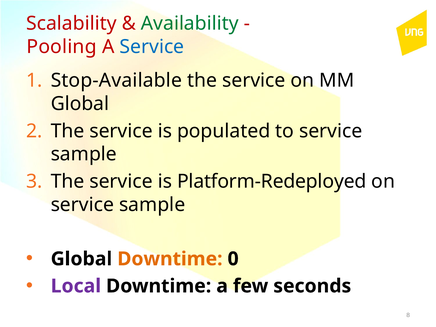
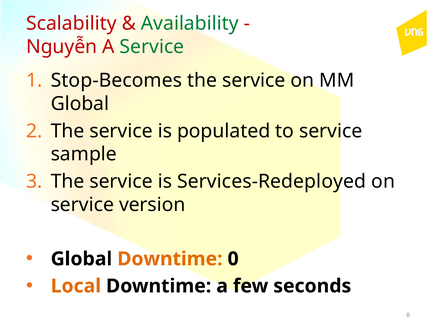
Pooling: Pooling -> Nguyễn (62, 47)
Service colour: blue -> green (152, 47)
Stop-Available: Stop-Available -> Stop-Becomes (116, 81)
Platform-Redeployed: Platform-Redeployed -> Services-Redeployed (272, 181)
sample: sample -> version (152, 205)
Local colour: purple -> orange (76, 286)
